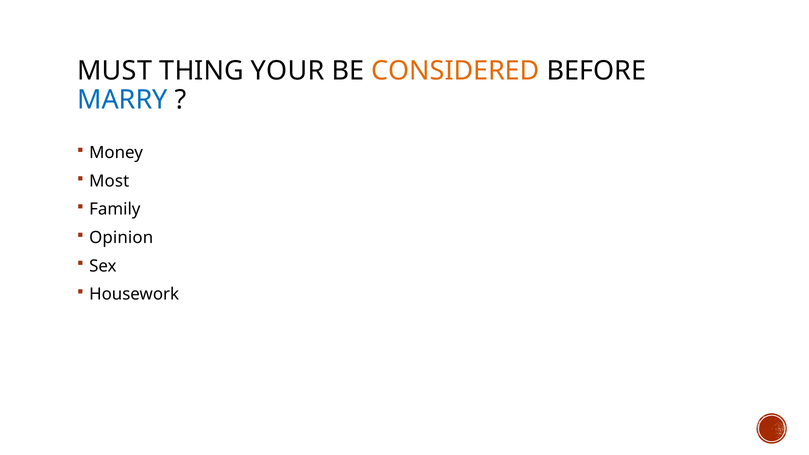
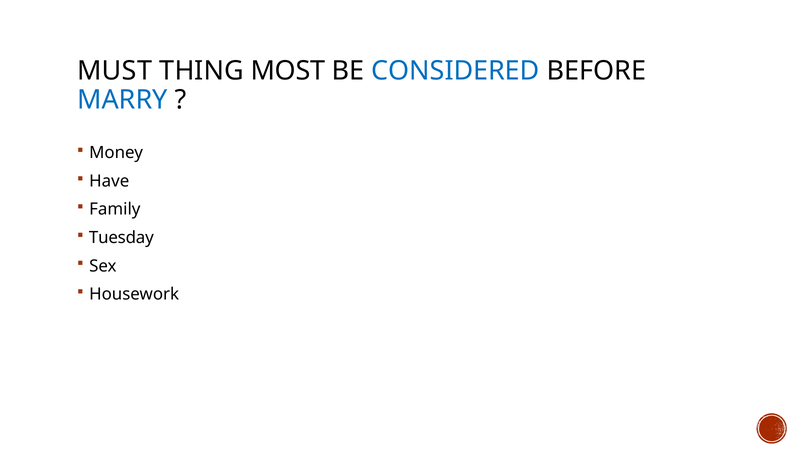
YOUR: YOUR -> MOST (288, 71)
CONSIDERED colour: orange -> blue (455, 71)
Most: Most -> Have (109, 181)
Opinion: Opinion -> Tuesday (121, 238)
